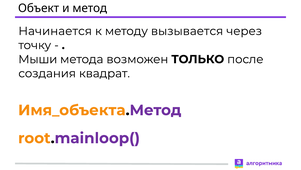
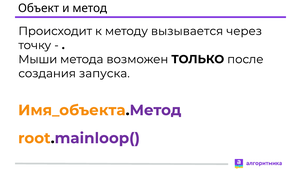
Начинается: Начинается -> Происходит (55, 31)
квадрат: квадрат -> запуска (104, 73)
